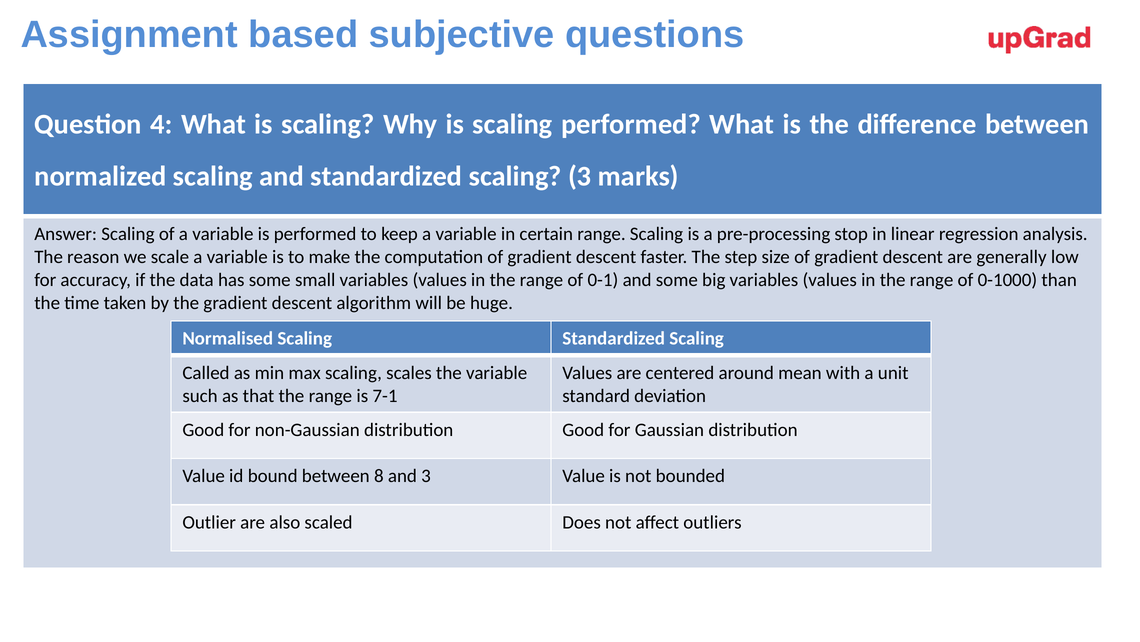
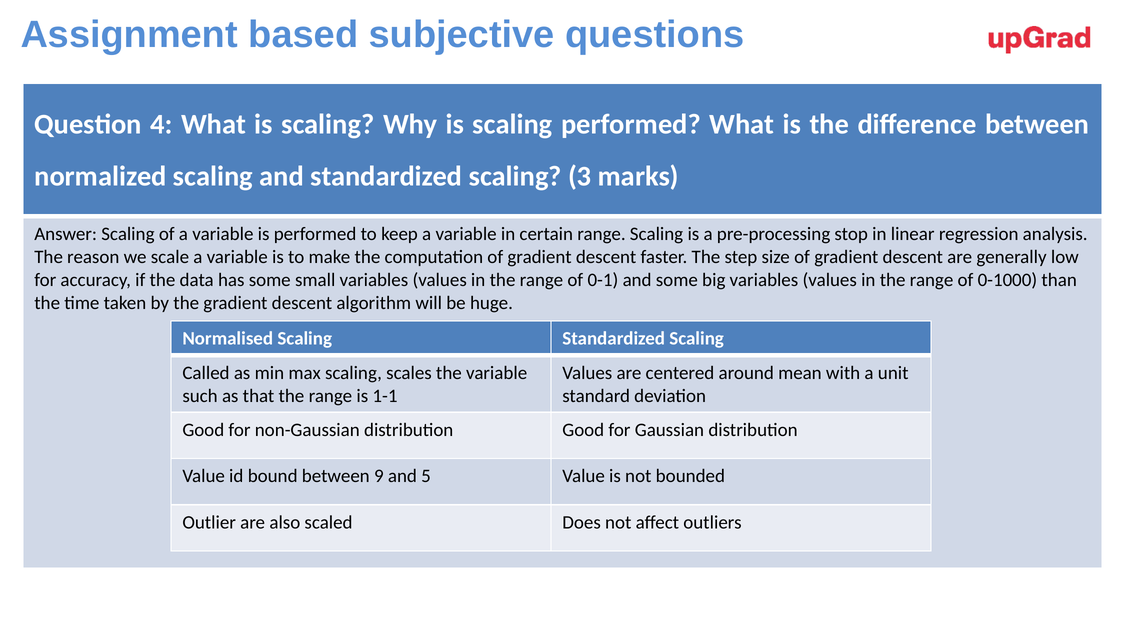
7-1: 7-1 -> 1-1 (385, 396)
8: 8 -> 9 (379, 476)
and 3: 3 -> 5 (426, 476)
